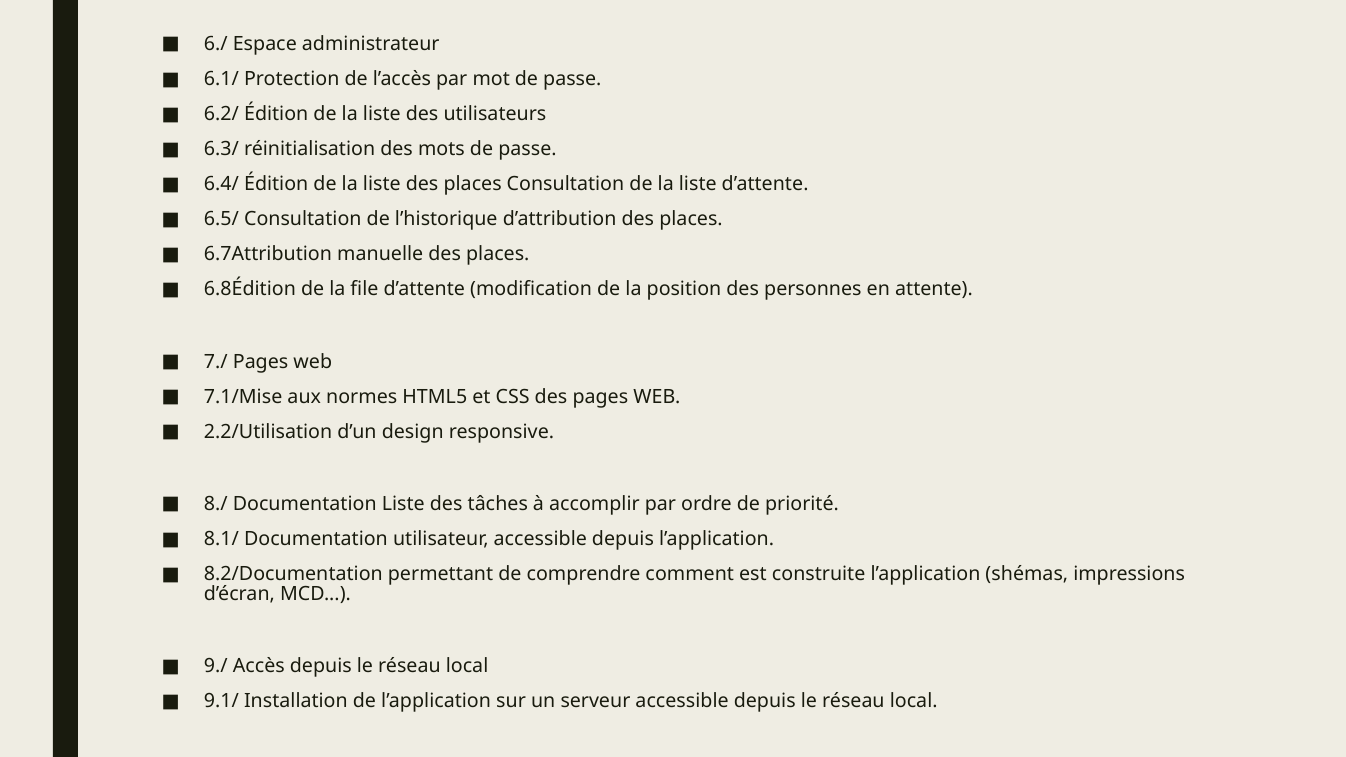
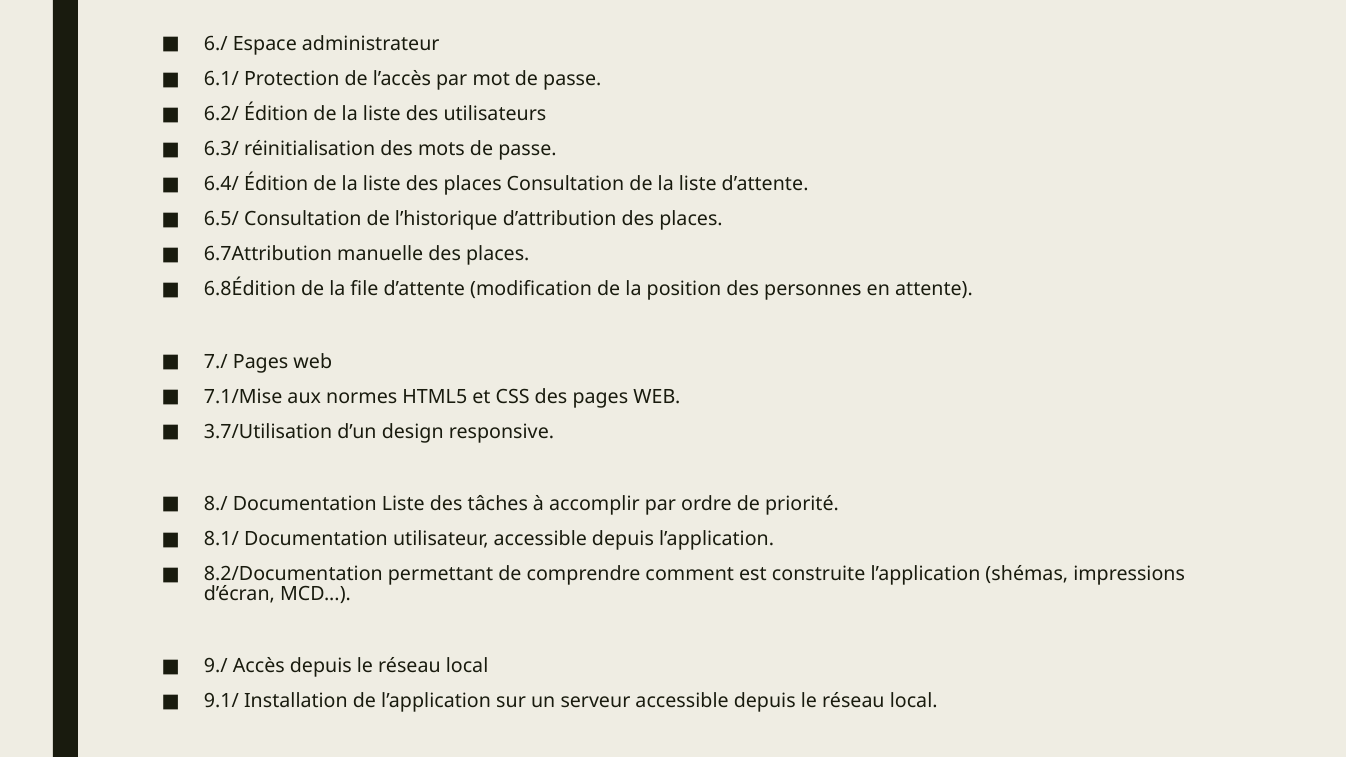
2.2/Utilisation: 2.2/Utilisation -> 3.7/Utilisation (268, 432)
